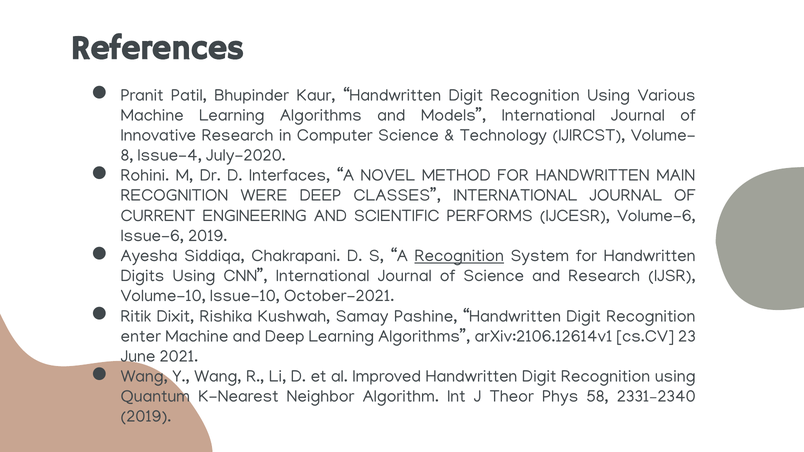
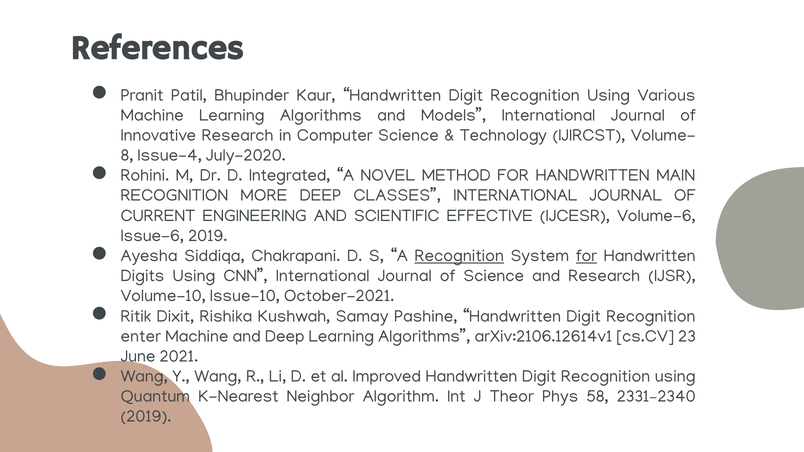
Interfaces: Interfaces -> Integrated (290, 175)
WERE: WERE -> MORE (264, 196)
PERFORMS: PERFORMS -> EFFECTIVE (490, 216)
for underline: none -> present (586, 256)
